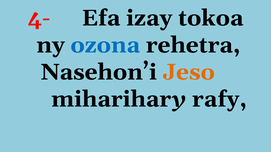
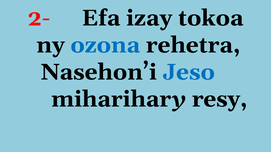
4-: 4- -> 2- (39, 18)
Jeso colour: orange -> blue (189, 72)
rafy: rafy -> resy (220, 99)
